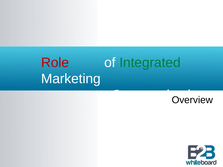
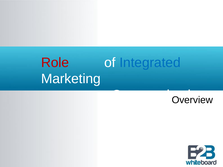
Integrated colour: green -> blue (150, 63)
